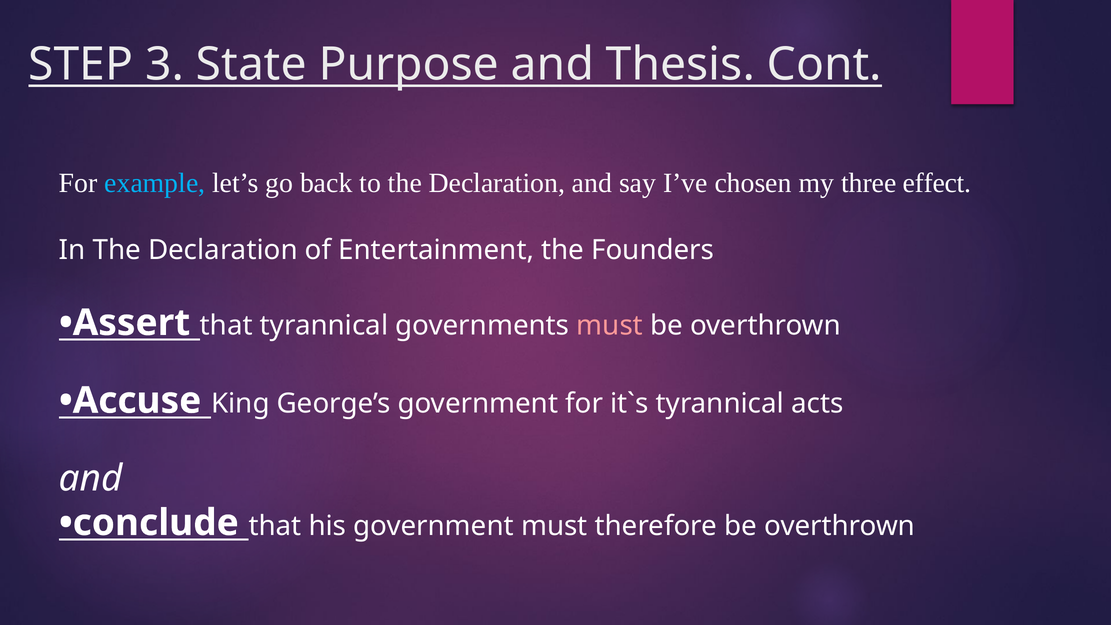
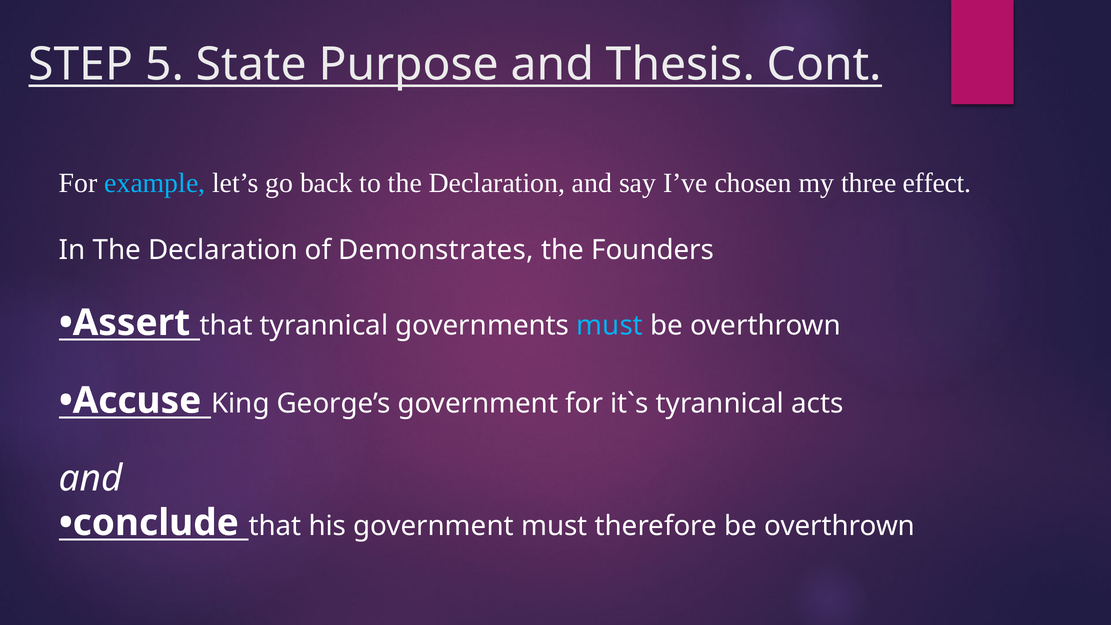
3: 3 -> 5 (165, 65)
Entertainment: Entertainment -> Demonstrates (436, 250)
must colour: pink -> light blue (610, 326)
